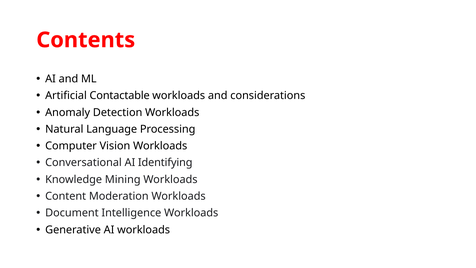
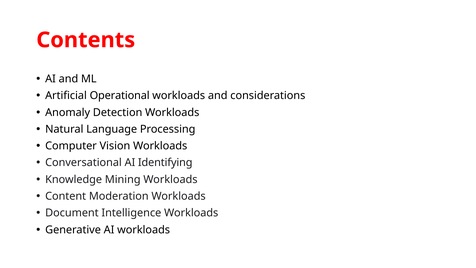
Contactable: Contactable -> Operational (120, 96)
